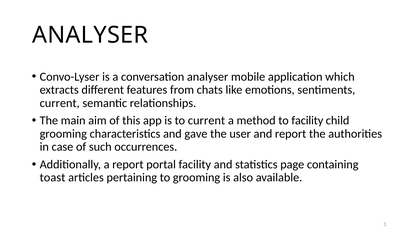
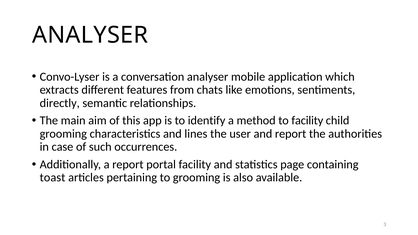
current: current -> directly (60, 103)
to current: current -> identify (207, 121)
gave: gave -> lines (196, 134)
